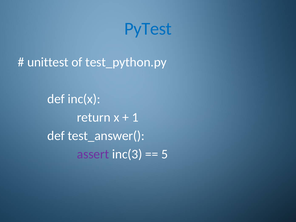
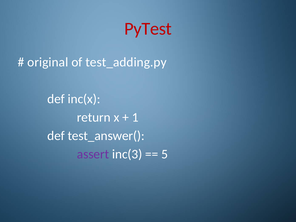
PyTest colour: blue -> red (148, 29)
unittest: unittest -> original (48, 62)
test_python.py: test_python.py -> test_adding.py (126, 62)
